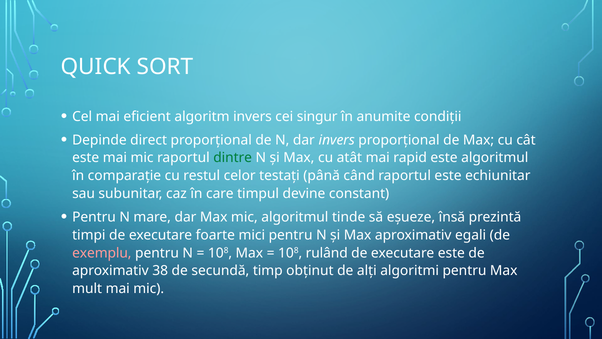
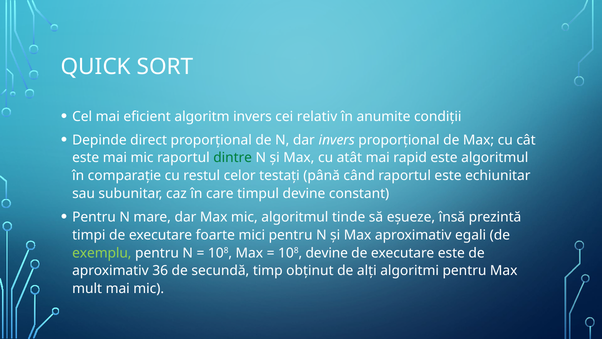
singur: singur -> relativ (317, 116)
exemplu colour: pink -> light green (102, 253)
108 rulând: rulând -> devine (327, 253)
38: 38 -> 36 (160, 271)
